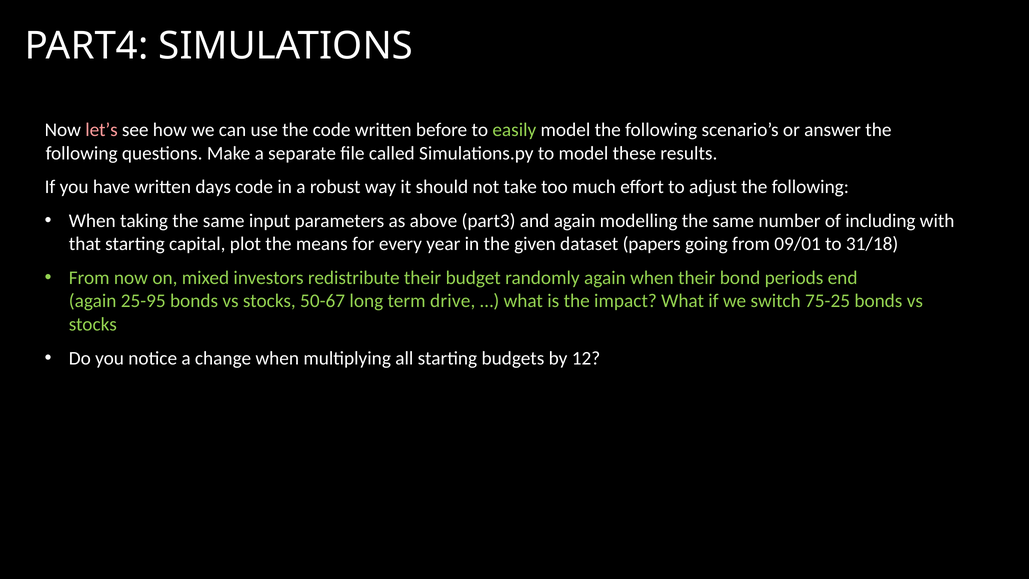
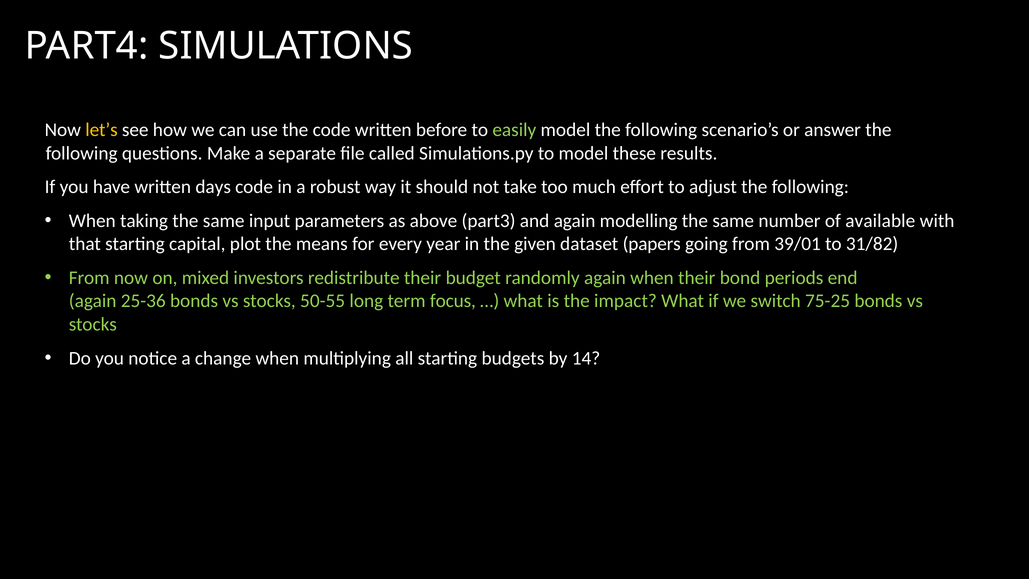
let’s colour: pink -> yellow (102, 130)
including: including -> available (880, 221)
09/01: 09/01 -> 39/01 (798, 244)
31/18: 31/18 -> 31/82 (872, 244)
25-95: 25-95 -> 25-36 (143, 301)
50-67: 50-67 -> 50-55 (323, 301)
drive: drive -> focus (453, 301)
12: 12 -> 14 (586, 358)
